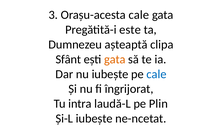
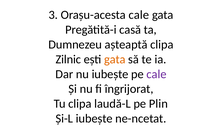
este: este -> casă (130, 30)
Sfânt: Sfânt -> Zilnic (68, 59)
cale colour: blue -> purple (156, 74)
Tu intra: intra -> clipa (80, 104)
